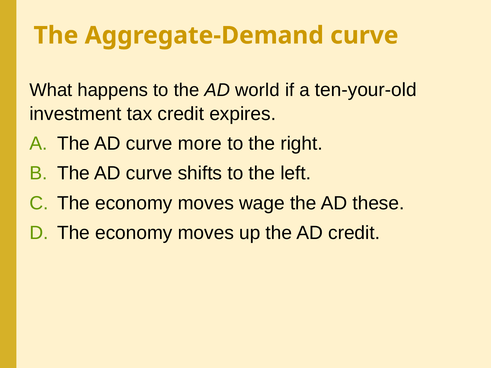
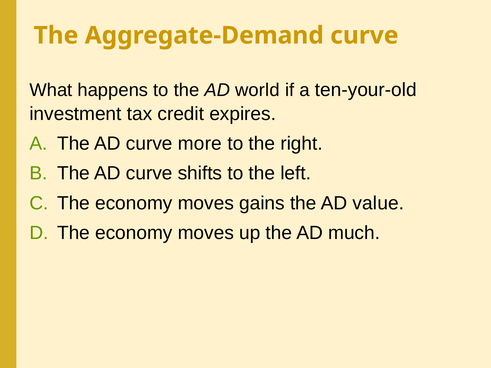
wage: wage -> gains (262, 203)
these: these -> value (378, 203)
AD credit: credit -> much (354, 233)
